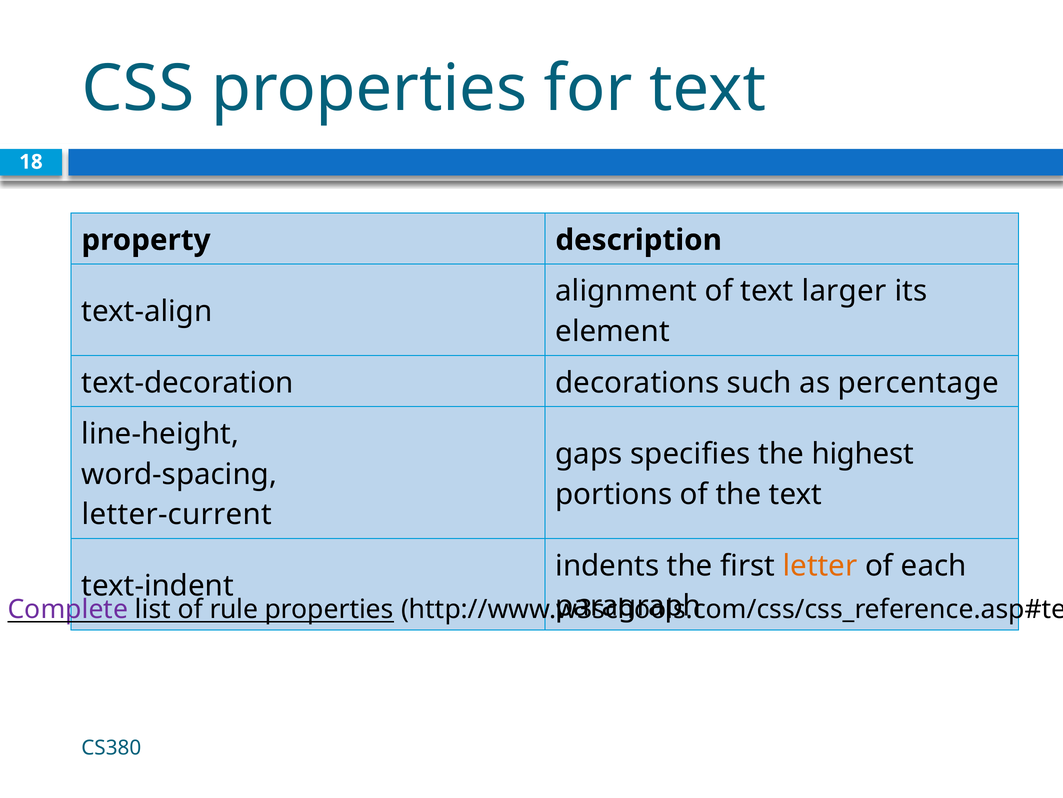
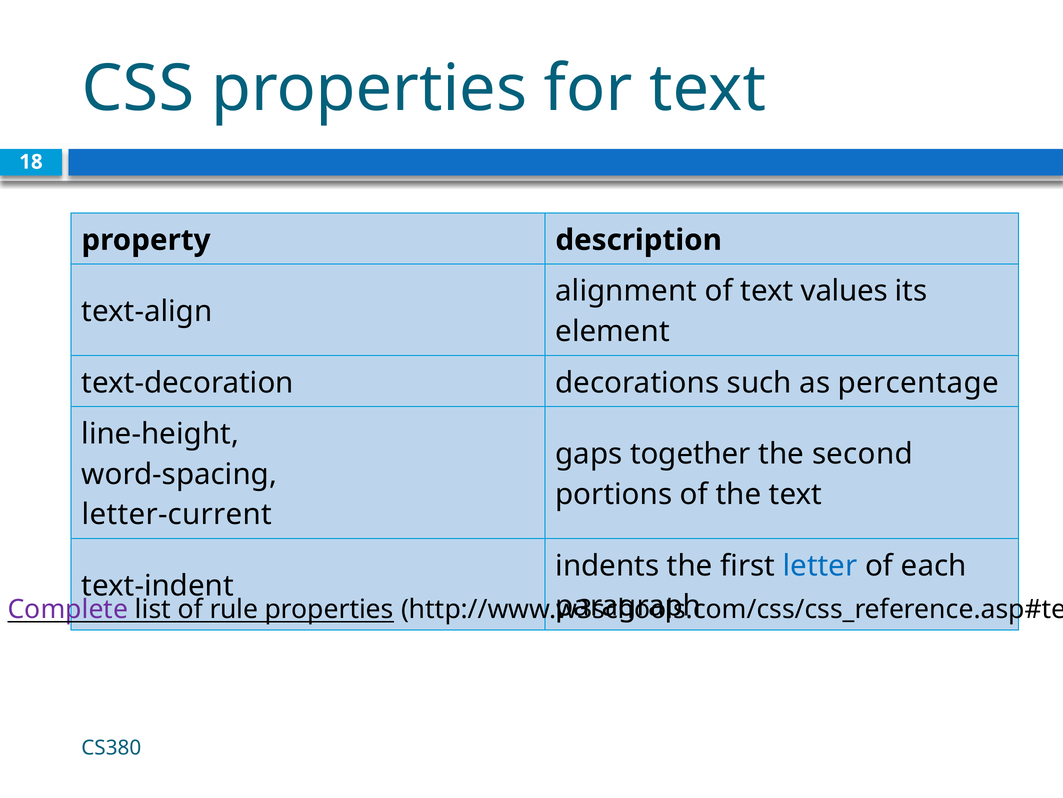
larger: larger -> values (844, 291)
specifies: specifies -> together (690, 454)
highest: highest -> second (862, 454)
letter colour: orange -> blue (820, 565)
